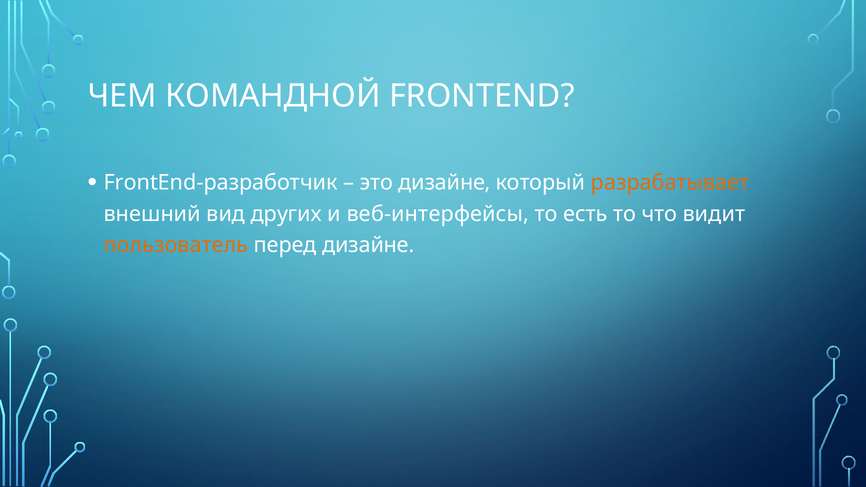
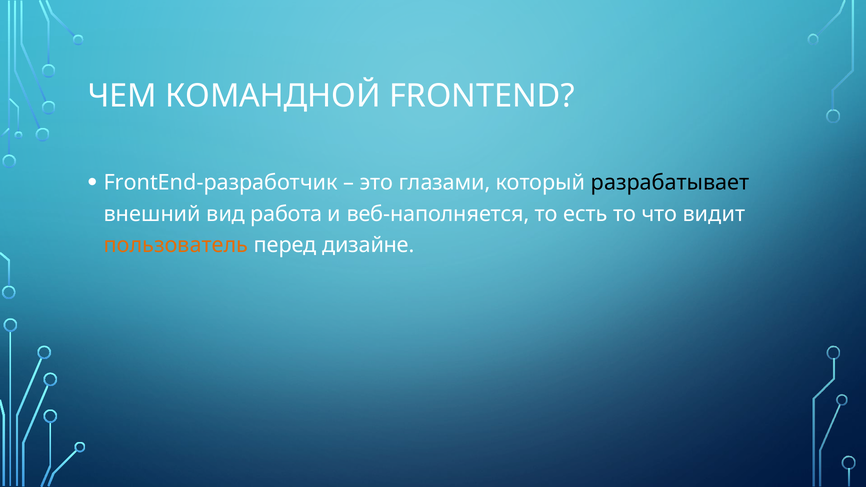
это дизайне: дизайне -> глазами (445, 183)
разрабатывает colour: orange -> black (670, 183)
других: других -> работа (286, 214)
веб-интерфейсы: веб-интерфейсы -> веб-наполняется (438, 214)
